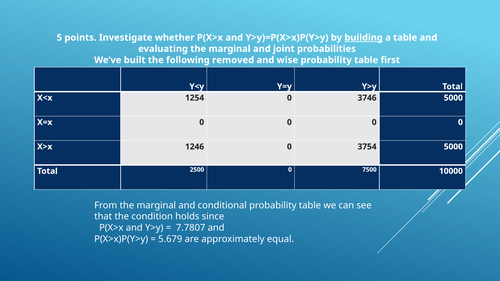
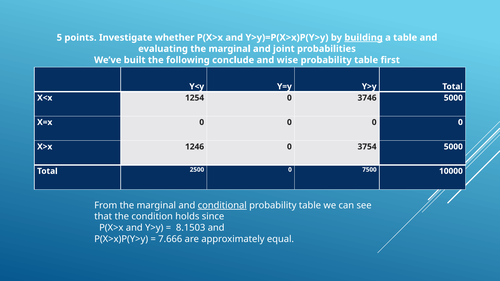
removed: removed -> conclude (233, 60)
conditional underline: none -> present (222, 205)
7.7807: 7.7807 -> 8.1503 (191, 228)
5.679: 5.679 -> 7.666 (170, 239)
